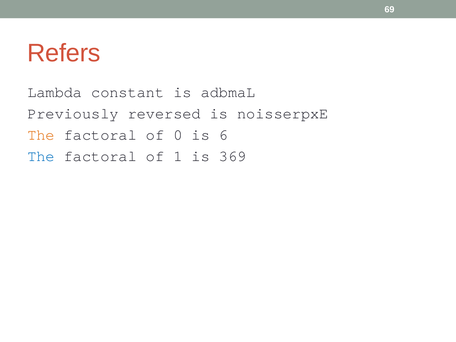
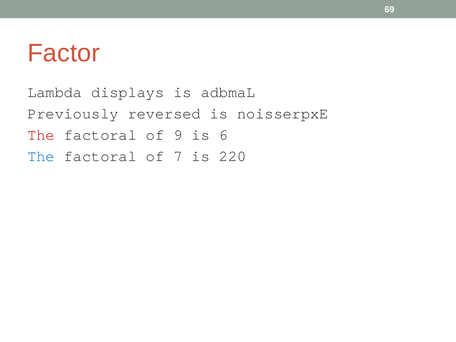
Refers: Refers -> Factor (64, 53)
constant: constant -> displays (128, 92)
The colour: orange -> red (41, 135)
0: 0 -> 9 (178, 135)
1: 1 -> 7 (178, 156)
369: 369 -> 220 (233, 156)
